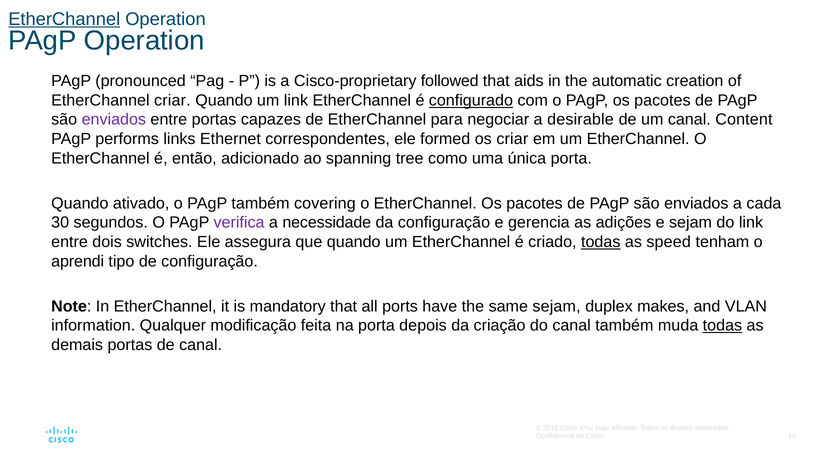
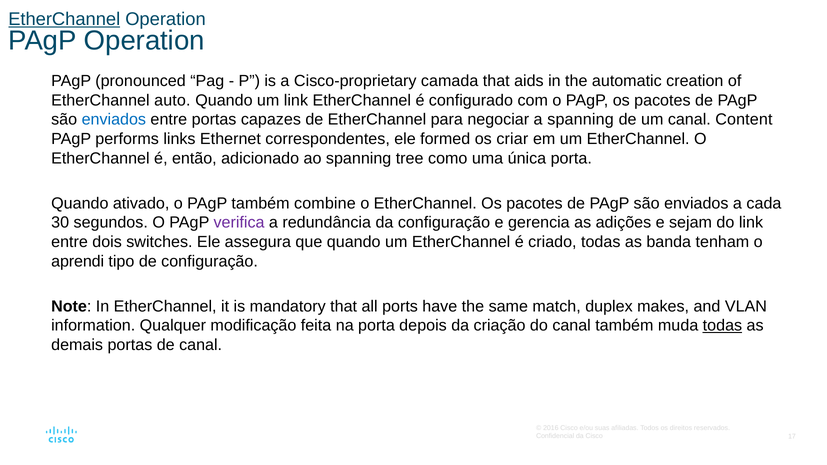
followed: followed -> camada (450, 81)
EtherChannel criar: criar -> auto (172, 100)
configurado underline: present -> none (471, 100)
enviados colour: purple -> blue (114, 120)
a desirable: desirable -> spanning (580, 120)
covering: covering -> combine (325, 203)
necessidade: necessidade -> redundância (327, 223)
todas underline: present -> none (601, 242)
speed: speed -> banda (669, 242)
same sejam: sejam -> match (557, 306)
